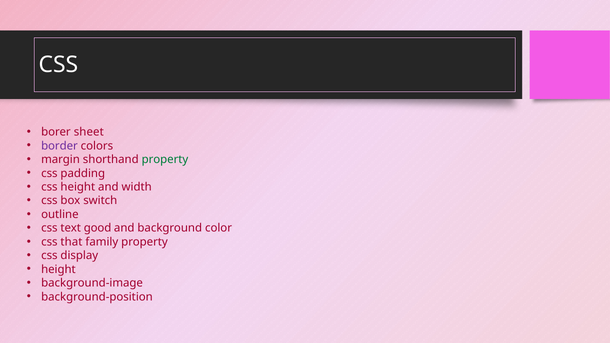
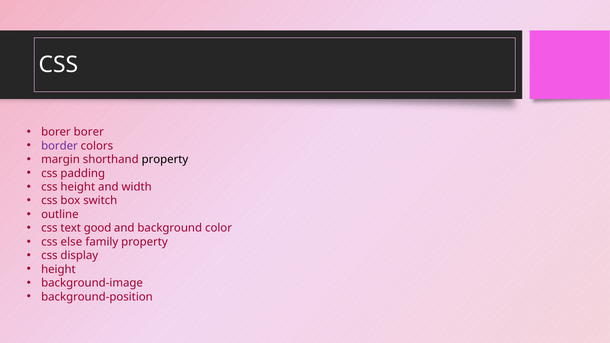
borer sheet: sheet -> borer (89, 132)
property colour: green -> black (165, 160)
that: that -> else (71, 242)
